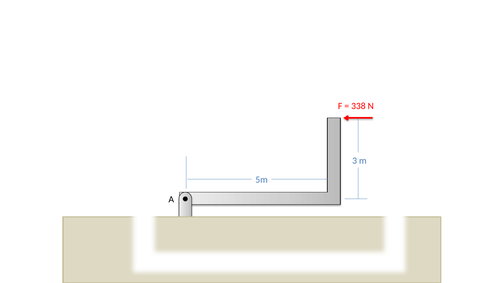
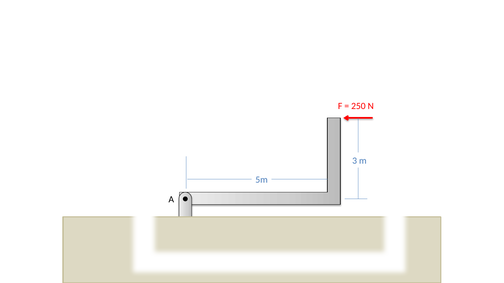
338: 338 -> 250 (358, 106)
